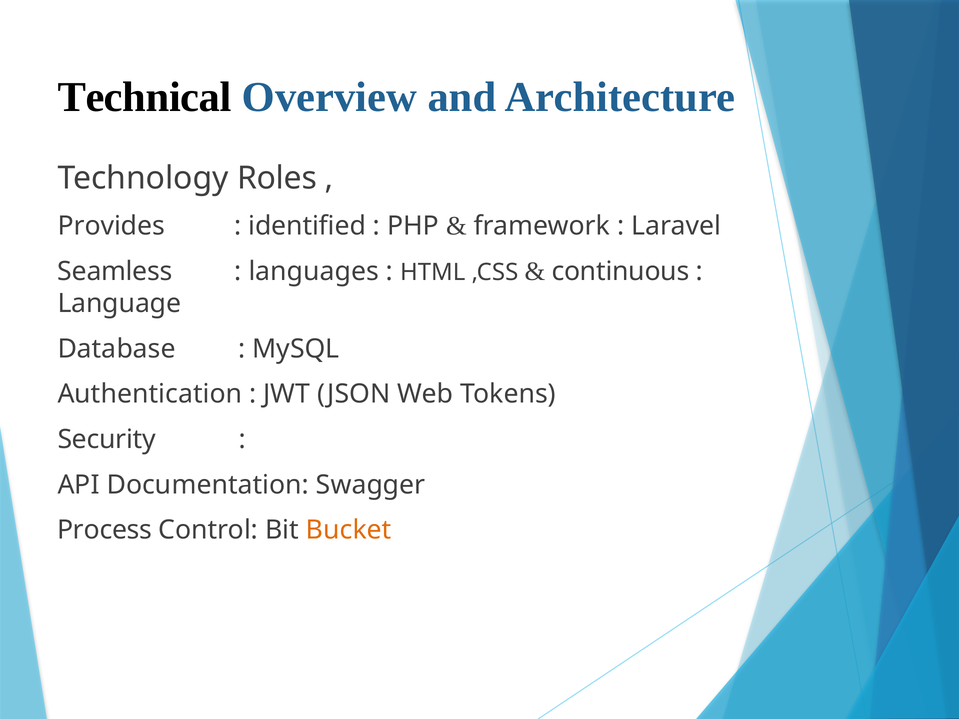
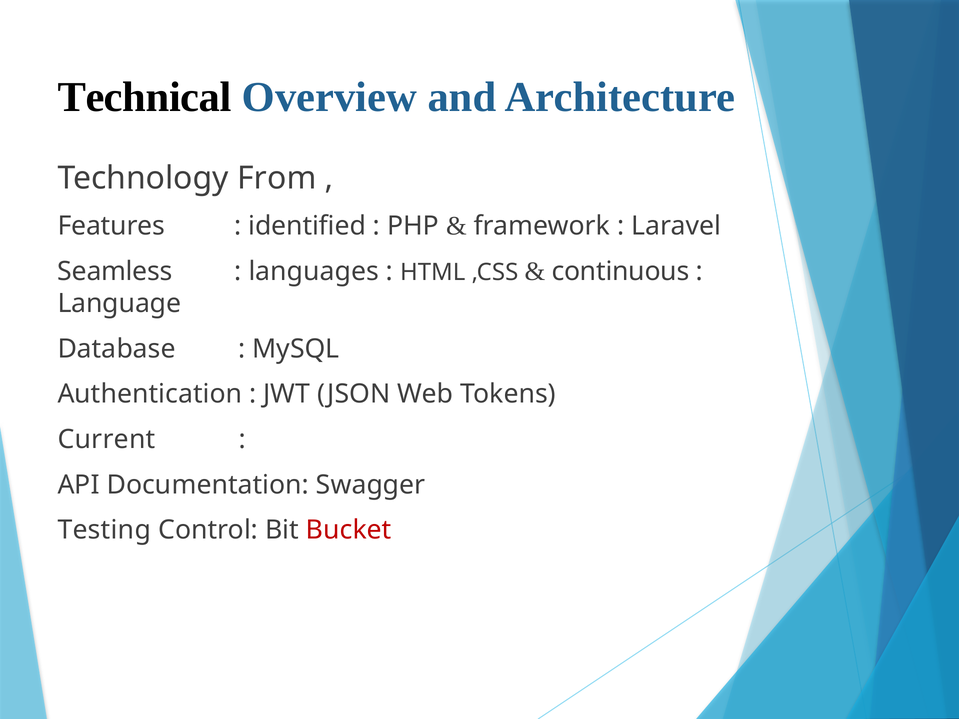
Roles: Roles -> From (277, 178)
Provides: Provides -> Features (111, 226)
Security: Security -> Current (106, 440)
Process: Process -> Testing (104, 530)
Bucket colour: orange -> red (349, 530)
